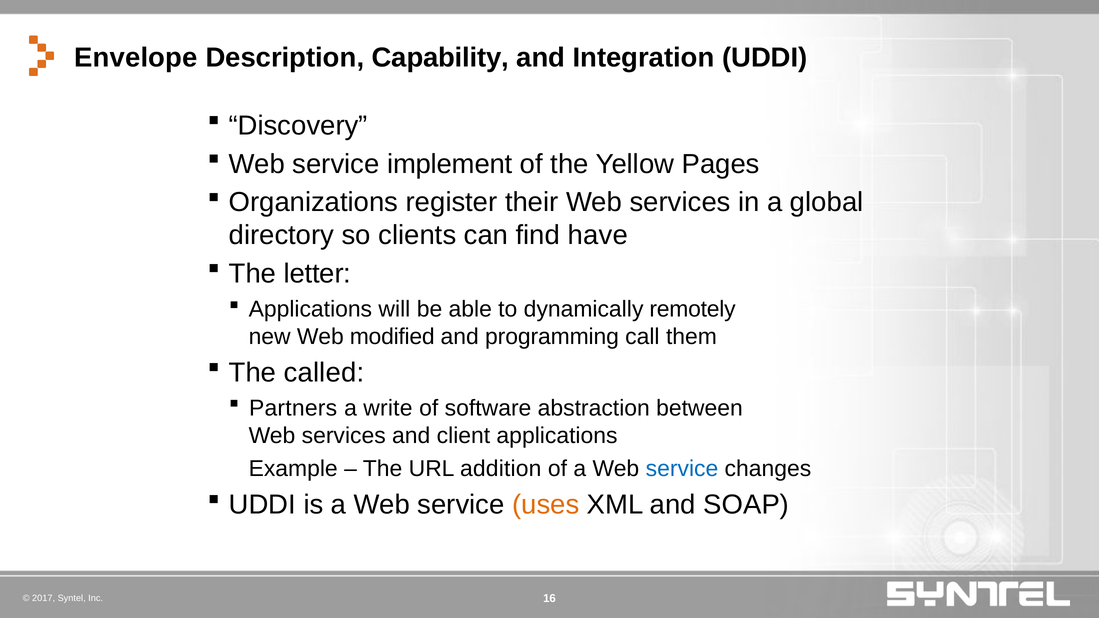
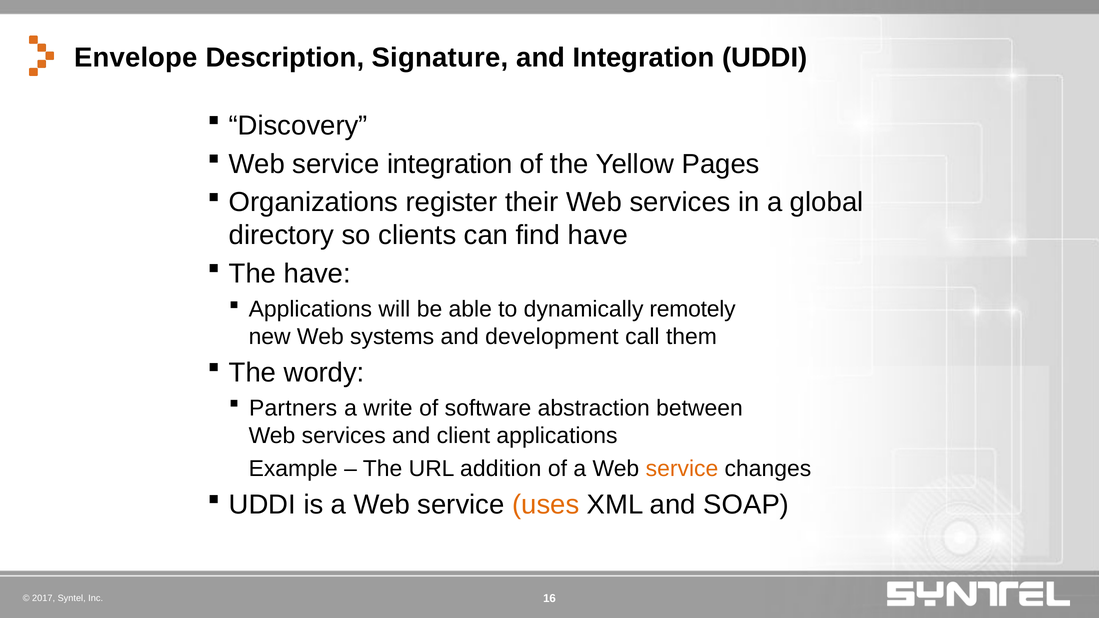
Capability: Capability -> Signature (440, 58)
service implement: implement -> integration (450, 164)
The letter: letter -> have (317, 274)
modified: modified -> systems (392, 337)
programming: programming -> development (552, 337)
called: called -> wordy (324, 373)
service colour: blue -> orange (682, 469)
